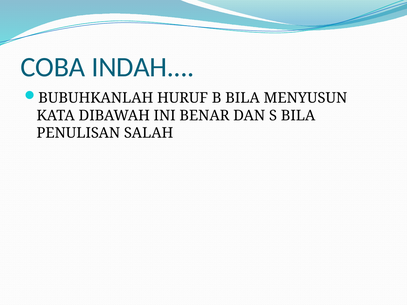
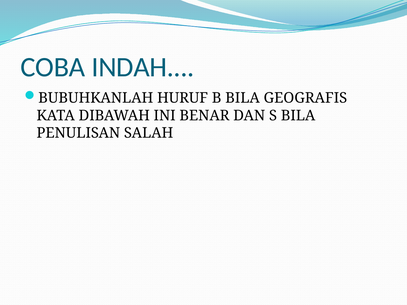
MENYUSUN: MENYUSUN -> GEOGRAFIS (305, 98)
